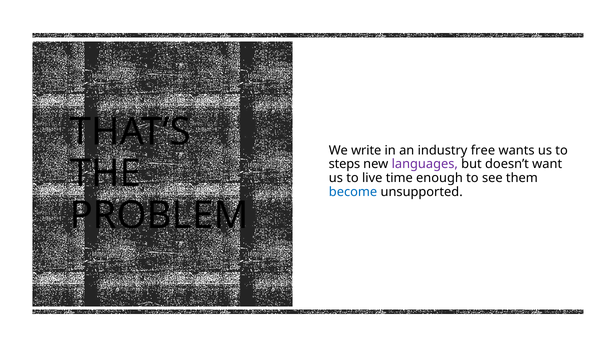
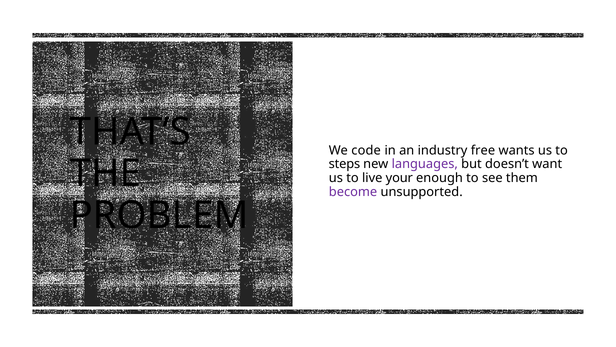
write: write -> code (366, 150)
time: time -> your (399, 178)
become colour: blue -> purple (353, 192)
